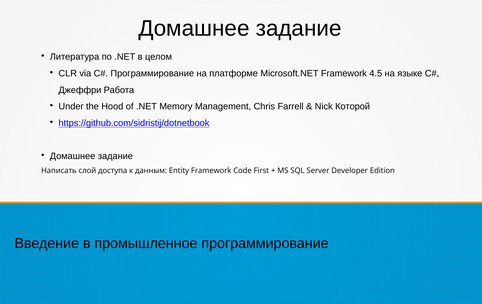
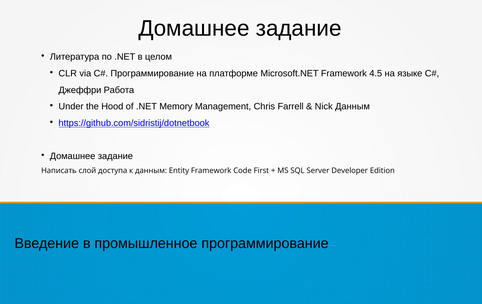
Nick Которой: Которой -> Данным (353, 106)
